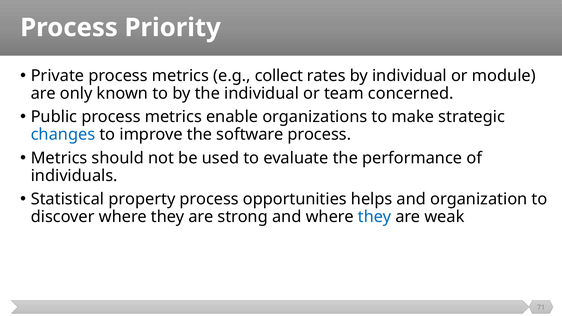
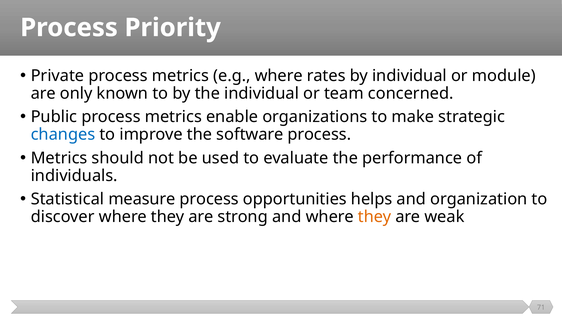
e.g collect: collect -> where (279, 76)
property: property -> measure (142, 199)
they colour: blue -> orange (375, 217)
